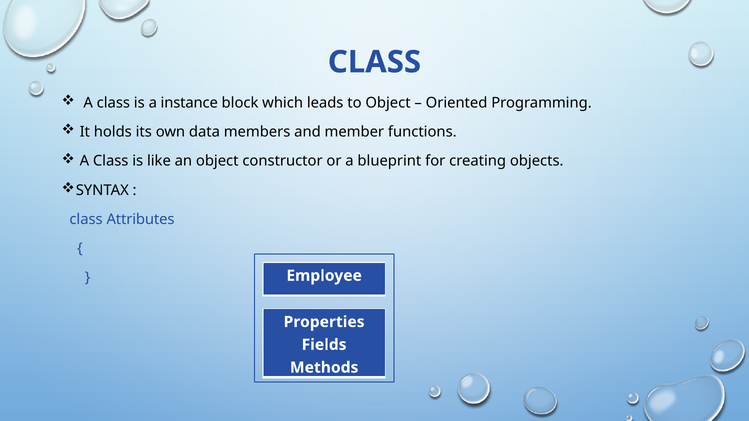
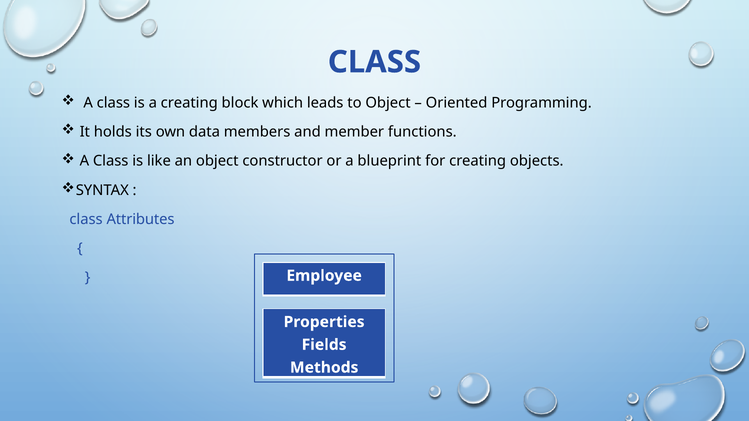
a instance: instance -> creating (189, 103)
